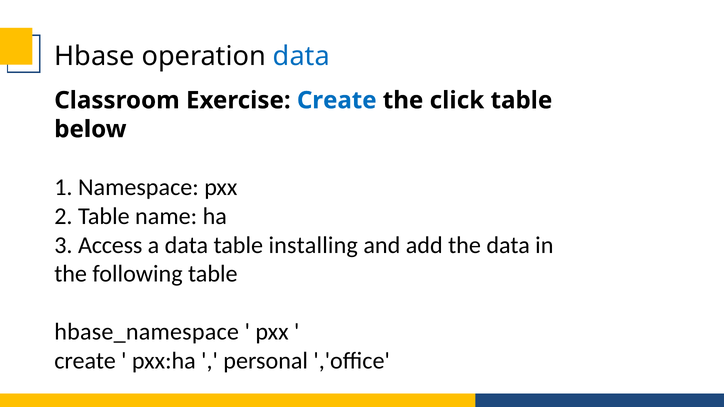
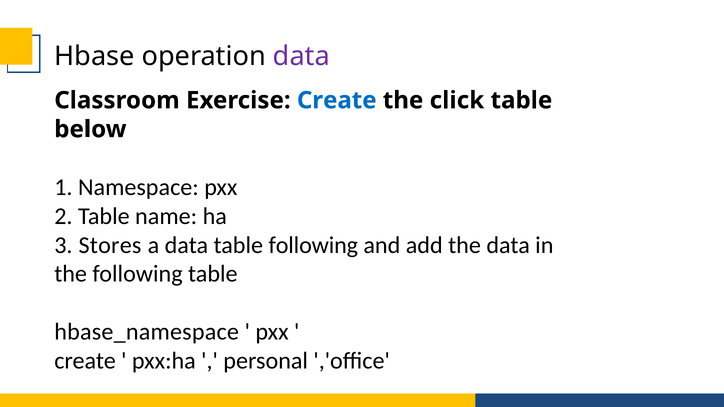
data colour: blue -> purple (301, 56)
Access: Access -> Stores (110, 245)
table installing: installing -> following (313, 245)
